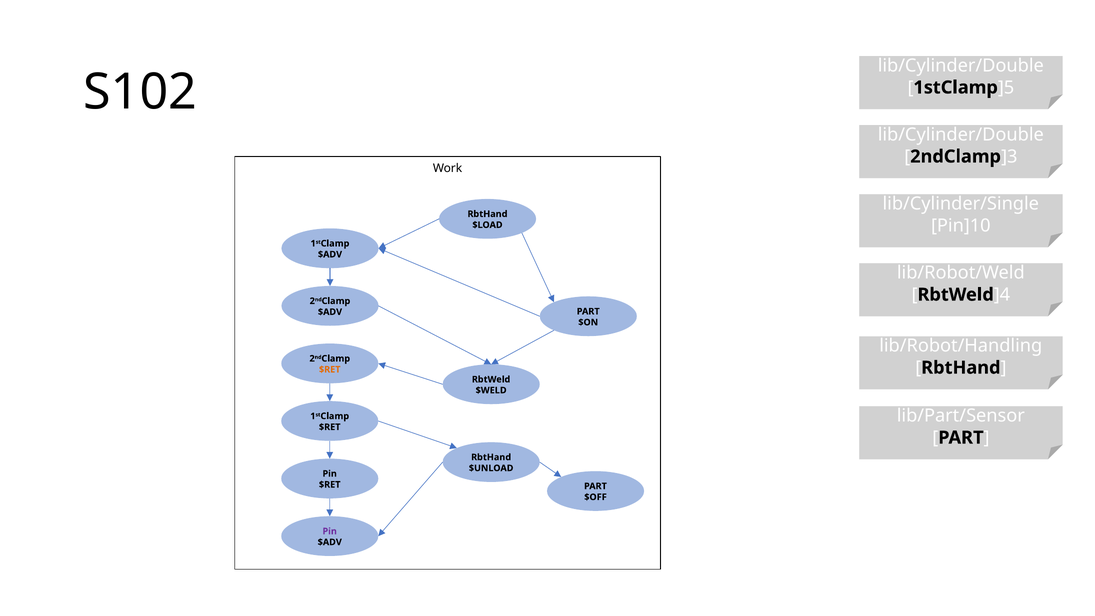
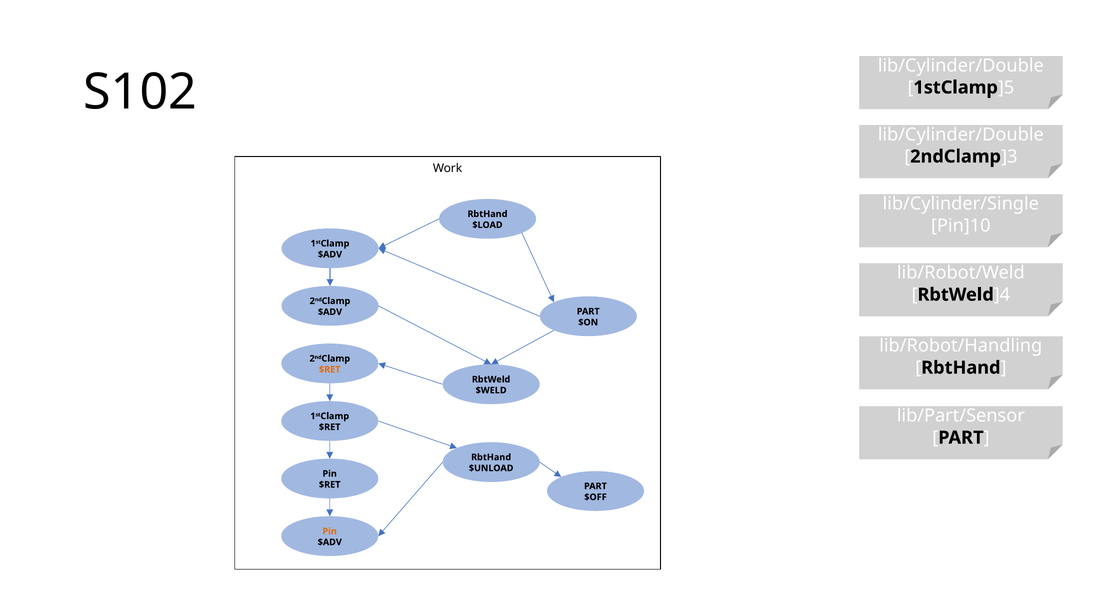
Pin colour: purple -> orange (330, 531)
